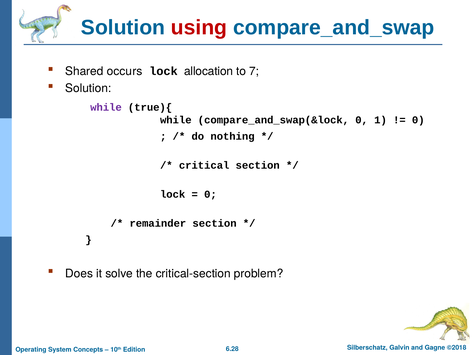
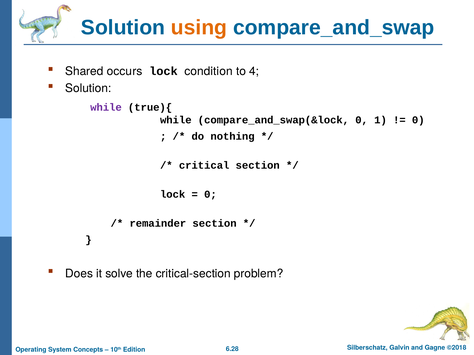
using colour: red -> orange (199, 28)
allocation: allocation -> condition (209, 72)
7: 7 -> 4 (254, 72)
